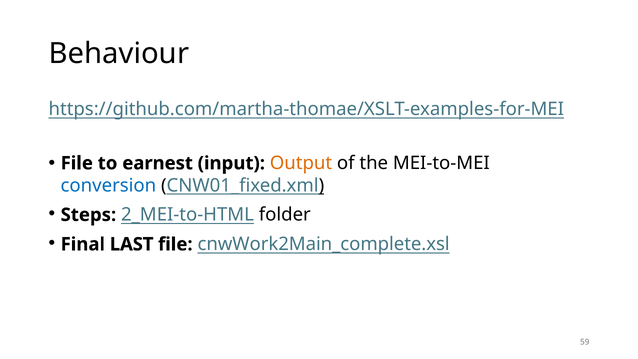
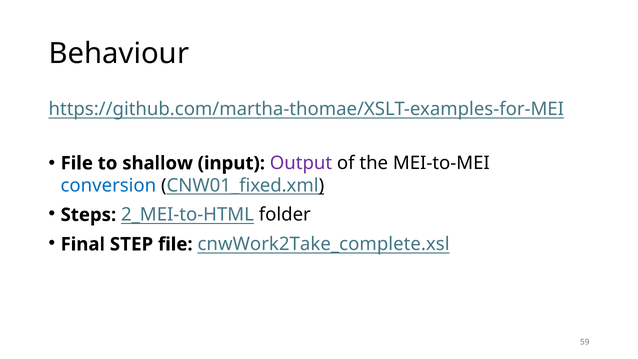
earnest: earnest -> shallow (158, 163)
Output colour: orange -> purple (301, 163)
LAST: LAST -> STEP (131, 244)
cnwWork2Main_complete.xsl: cnwWork2Main_complete.xsl -> cnwWork2Take_complete.xsl (324, 244)
